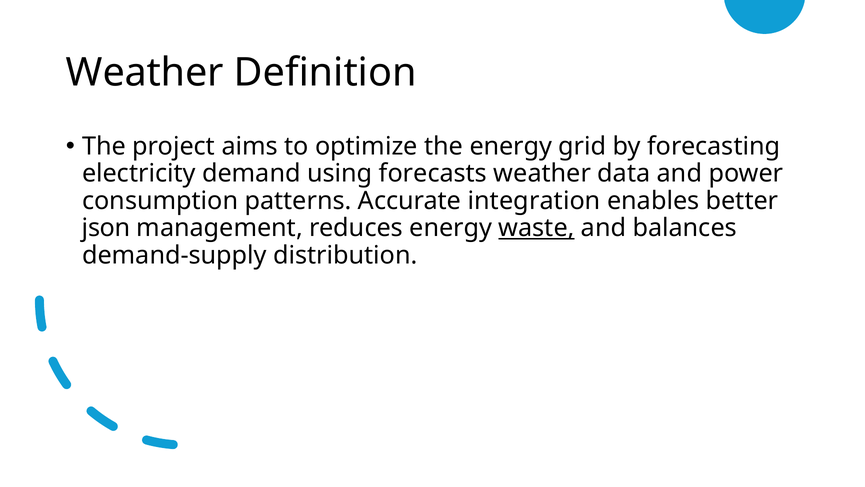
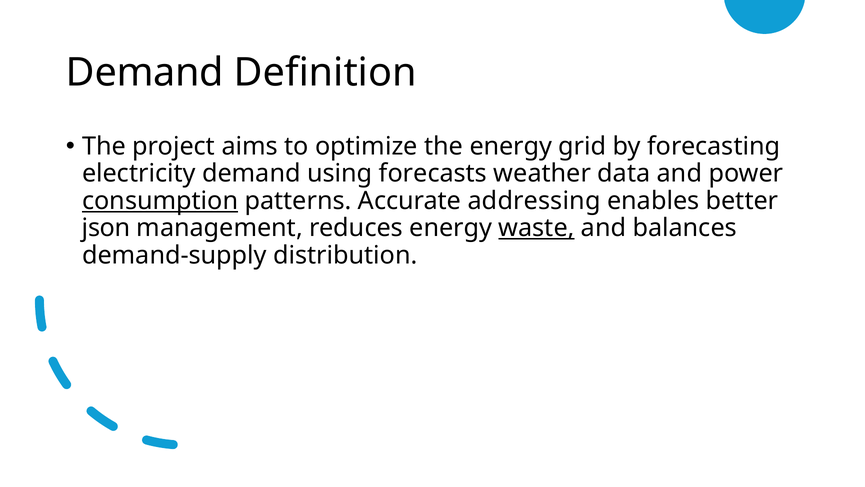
Weather: Weather -> Demand (145, 73)
consumption underline: none -> present (160, 201)
integration: integration -> addressing (534, 201)
